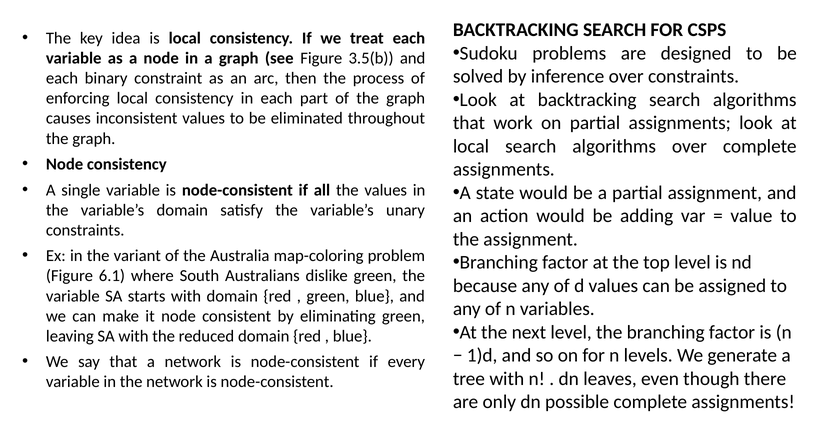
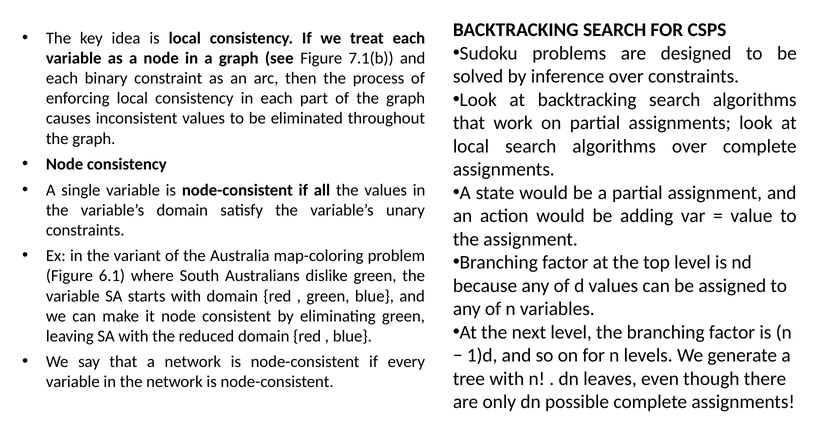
3.5(b: 3.5(b -> 7.1(b (371, 58)
